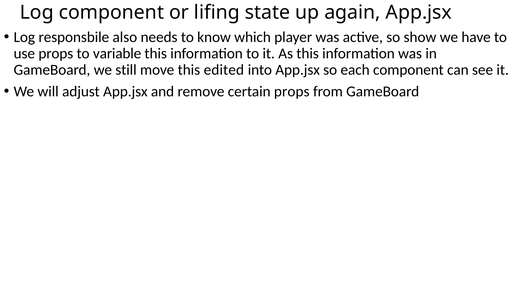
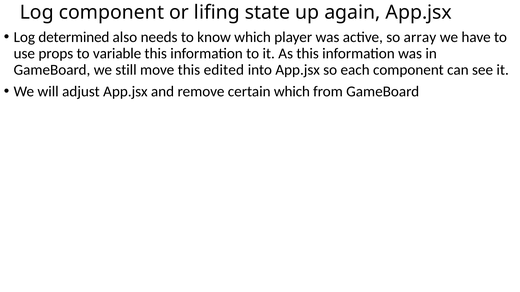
responsbile: responsbile -> determined (74, 37)
show: show -> array (420, 37)
certain props: props -> which (292, 92)
